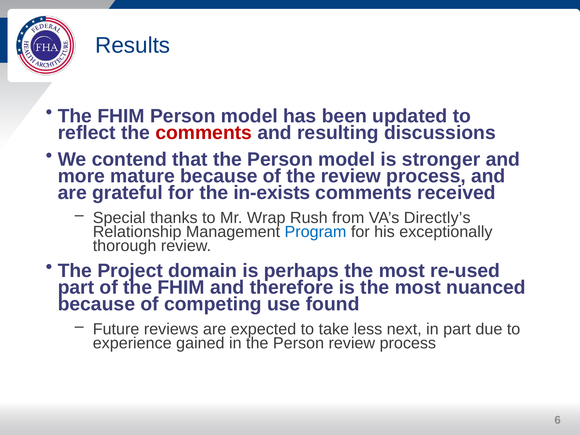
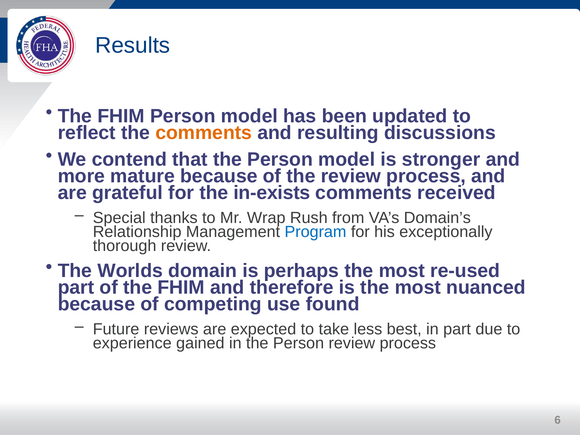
comments colour: red -> orange (204, 133)
Directly’s: Directly’s -> Domain’s (437, 218)
Project: Project -> Worlds (130, 271)
next: next -> best (404, 329)
